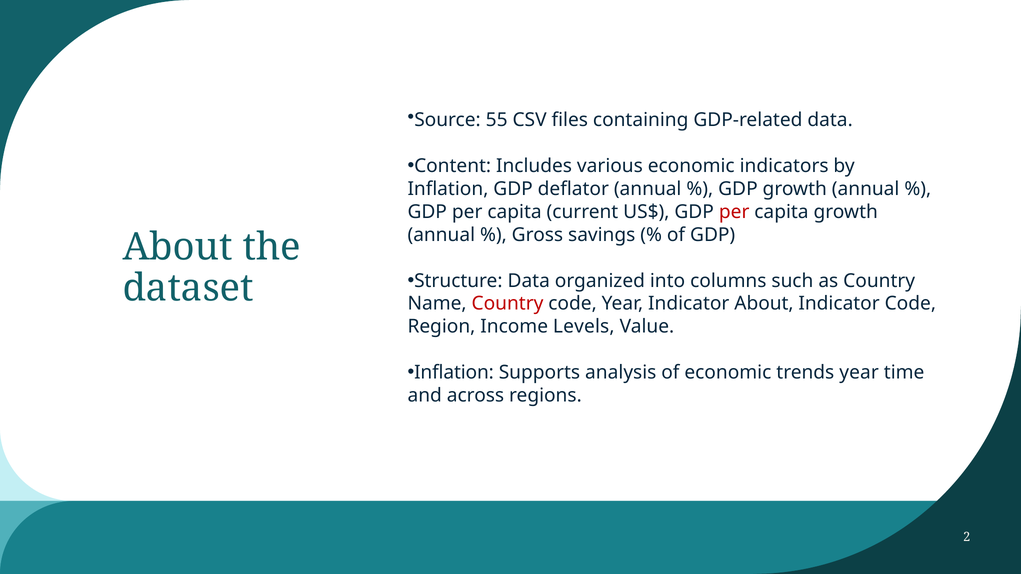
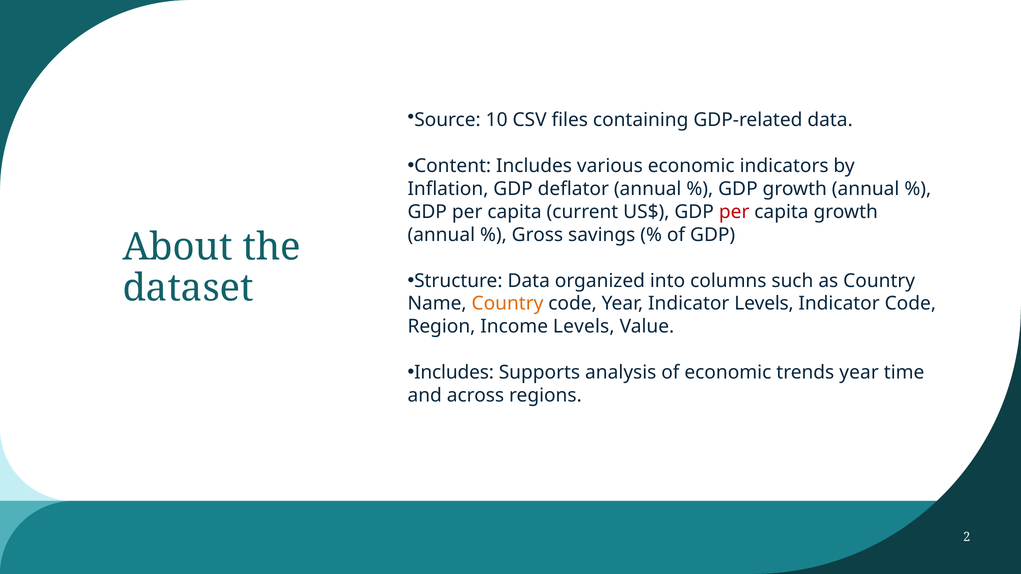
55: 55 -> 10 (497, 120)
Country colour: red -> orange (507, 304)
Indicator About: About -> Levels (764, 304)
Inflation: Inflation -> Includes (454, 373)
